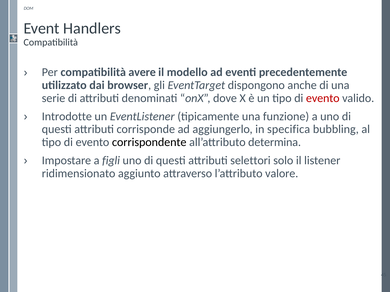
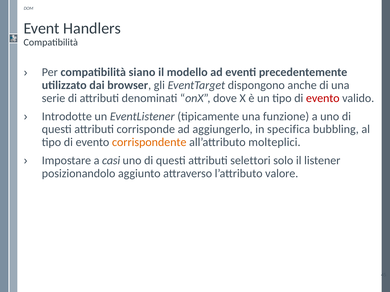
avere: avere -> siano (142, 72)
corrispondente colour: black -> orange (149, 142)
determina: determina -> molteplici (274, 142)
figli: figli -> casi (111, 161)
ridimensionato: ridimensionato -> posizionandolo (79, 174)
